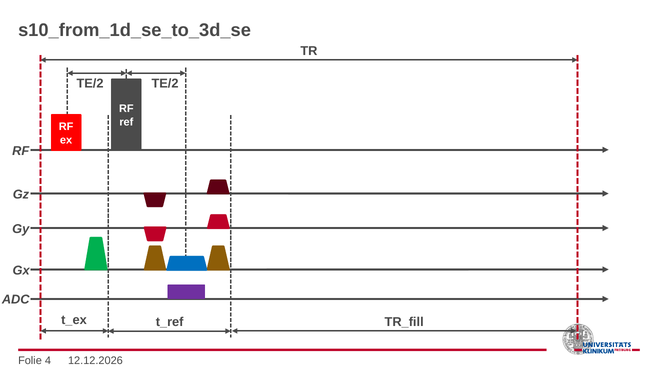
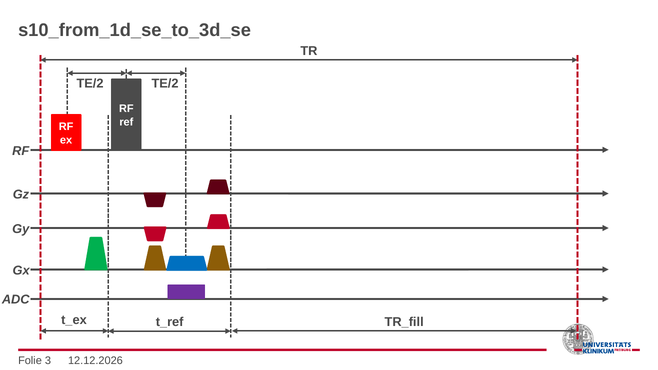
4: 4 -> 3 (48, 361)
